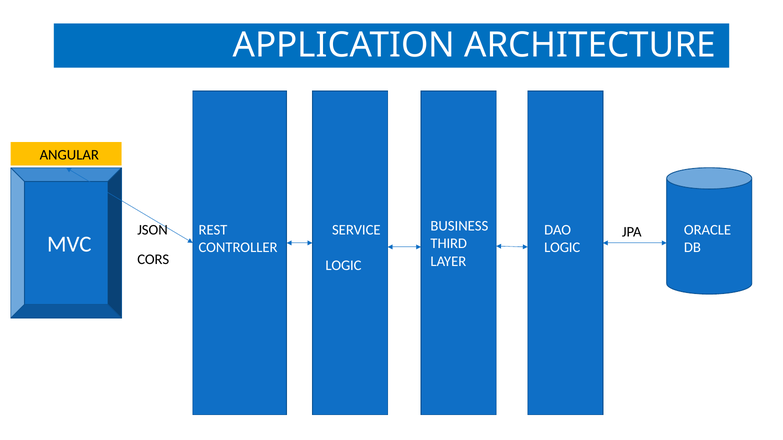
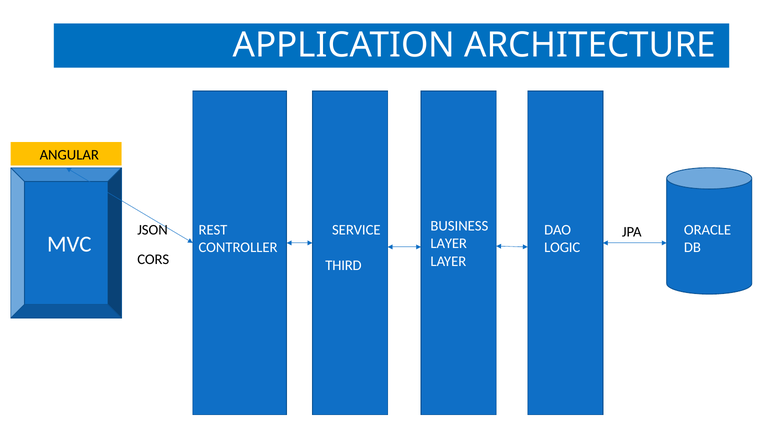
THIRD: THIRD -> LAYER (449, 244)
LOGIC: LOGIC -> THIRD (343, 265)
